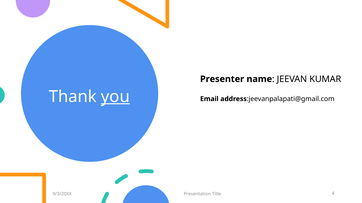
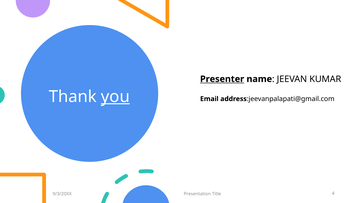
Presenter underline: none -> present (222, 79)
